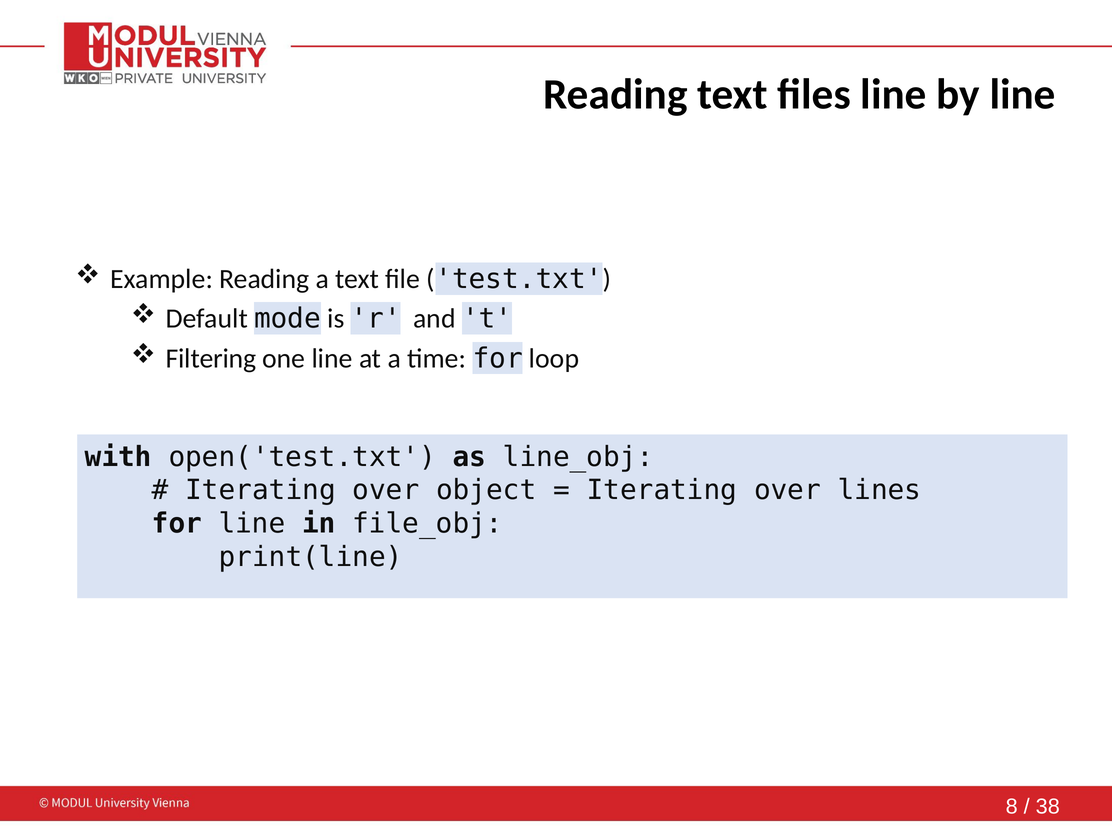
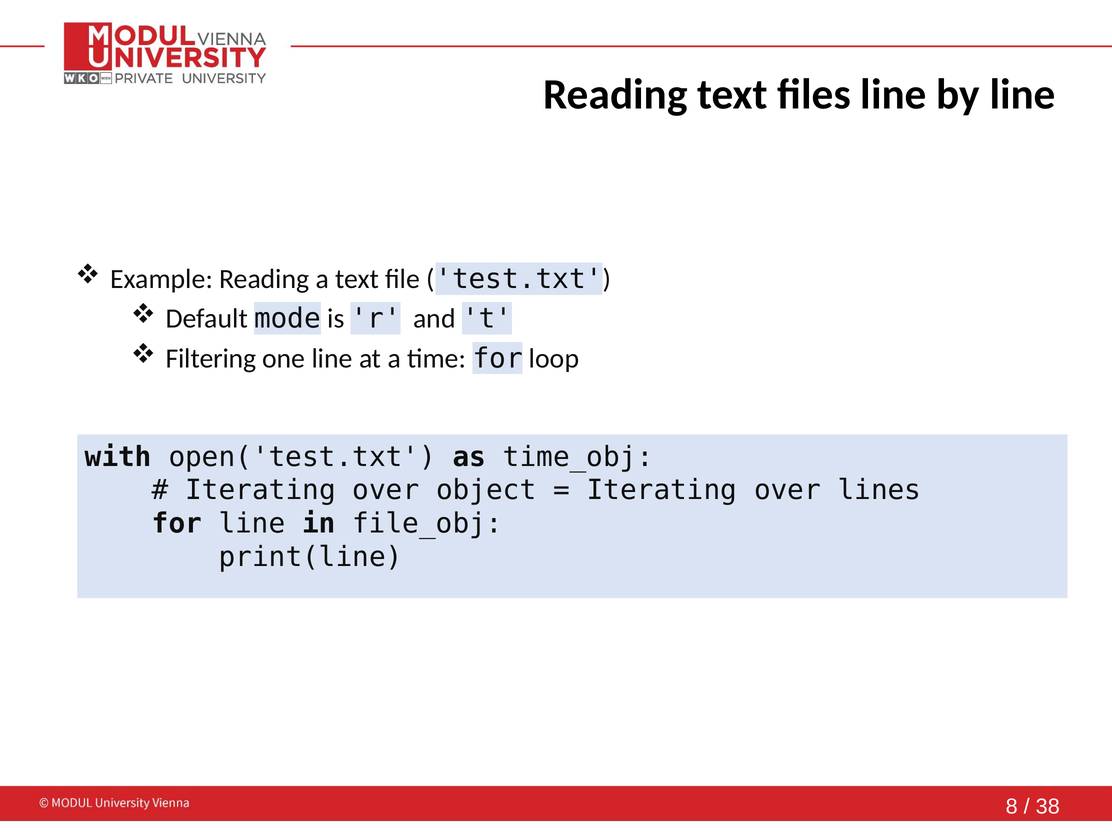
line_obj: line_obj -> time_obj (578, 457)
